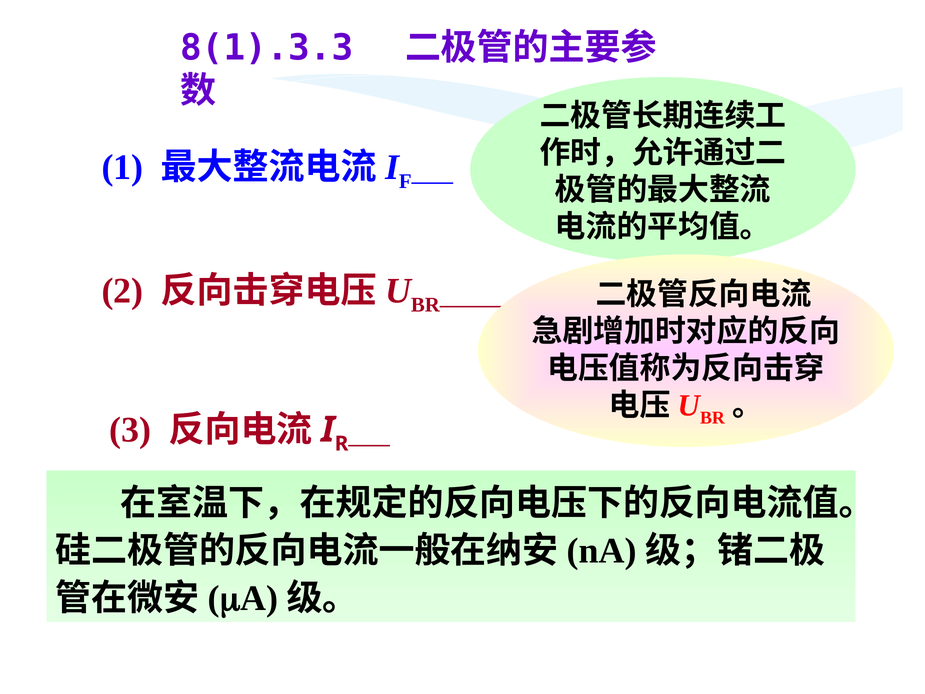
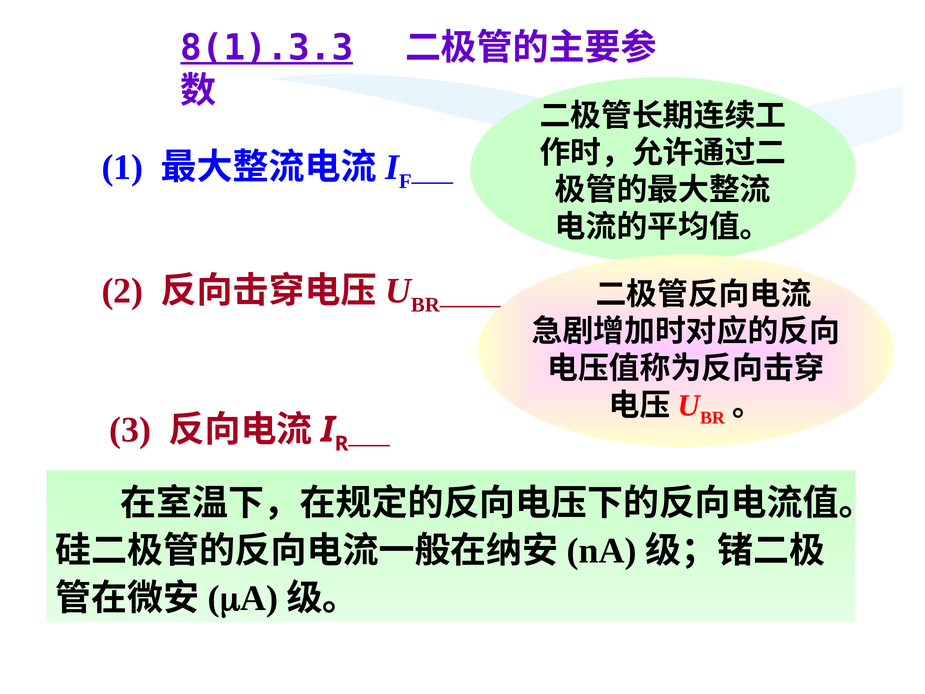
8(1).3.3 underline: none -> present (267, 48)
